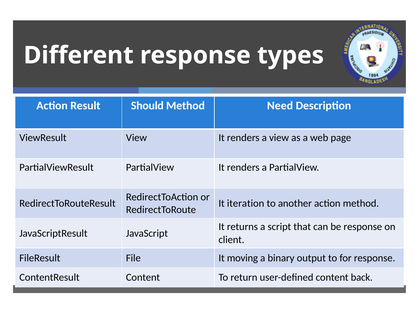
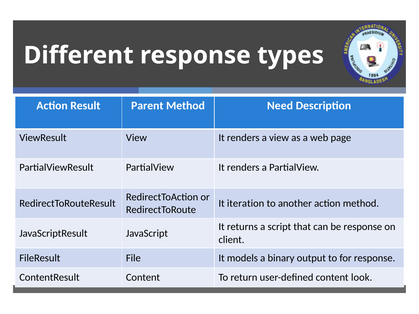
Should: Should -> Parent (147, 106)
moving: moving -> models (242, 258)
back: back -> look (362, 278)
